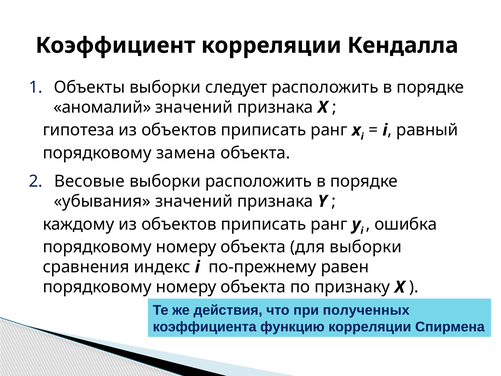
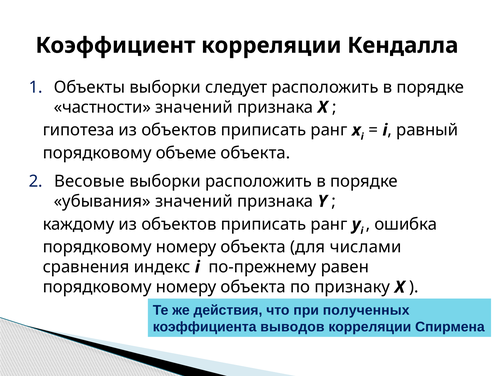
аномалий: аномалий -> частности (102, 107)
замена: замена -> объеме (186, 153)
для выборки: выборки -> числами (366, 247)
функцию: функцию -> выводов (292, 327)
